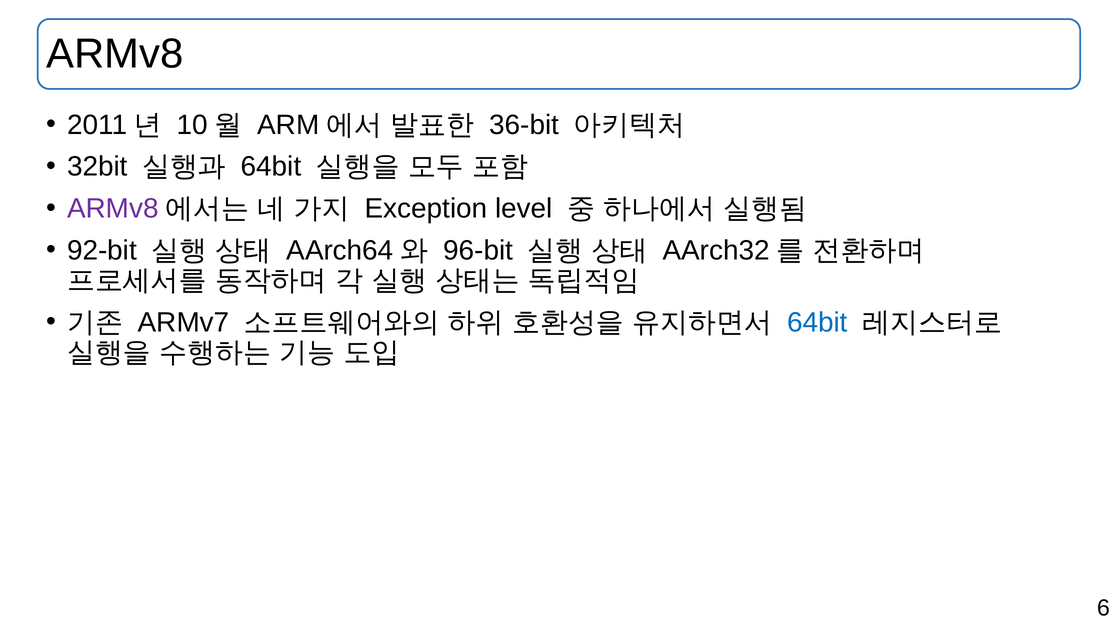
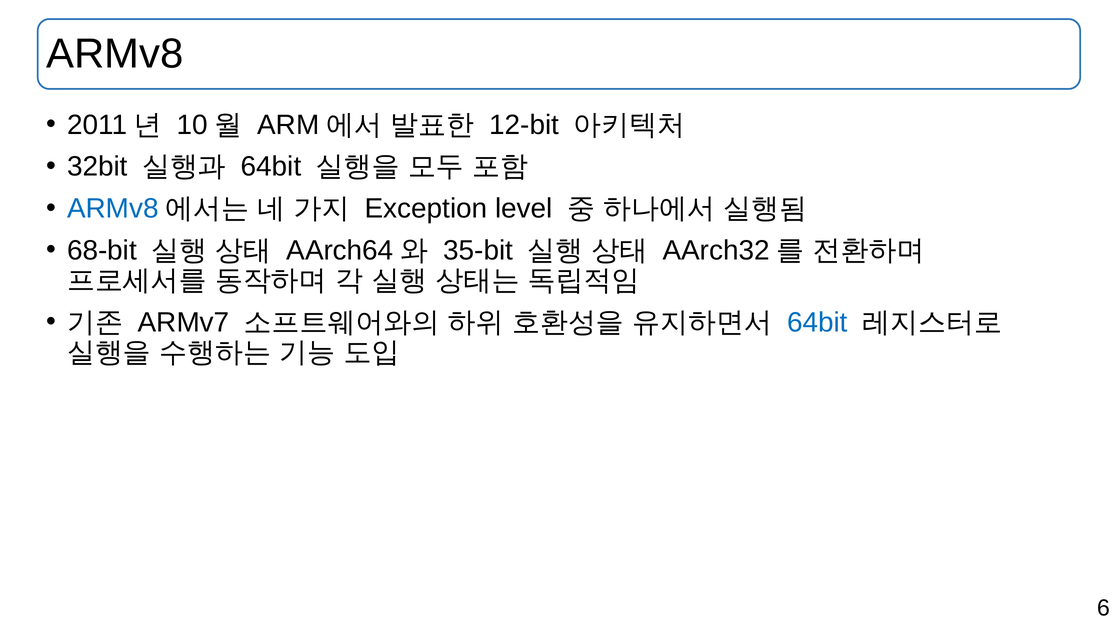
36-bit: 36-bit -> 12-bit (524, 125)
ARMv8 colour: purple -> blue (113, 208)
92-bit: 92-bit -> 68-bit (102, 250)
96-bit: 96-bit -> 35-bit (478, 250)
